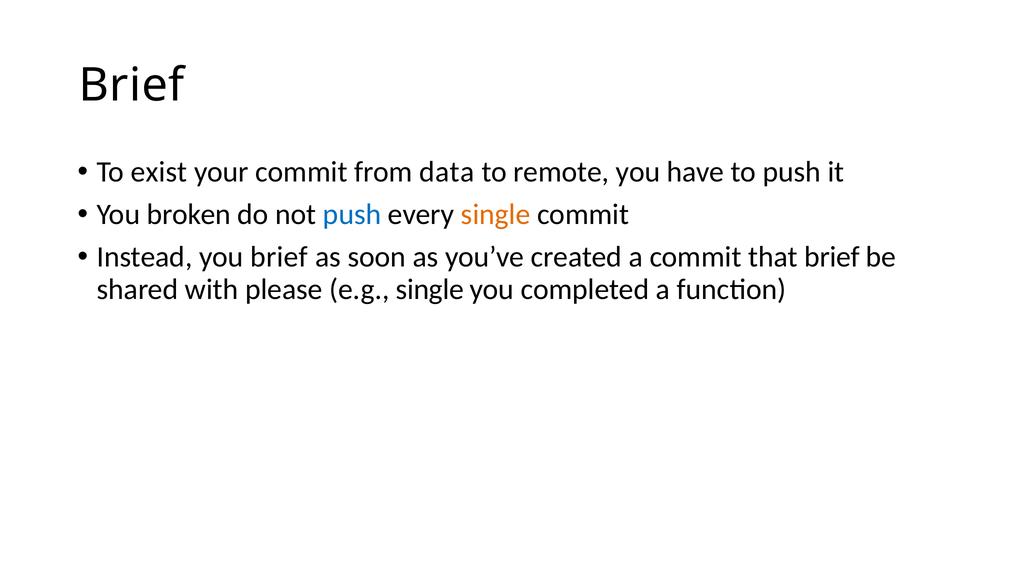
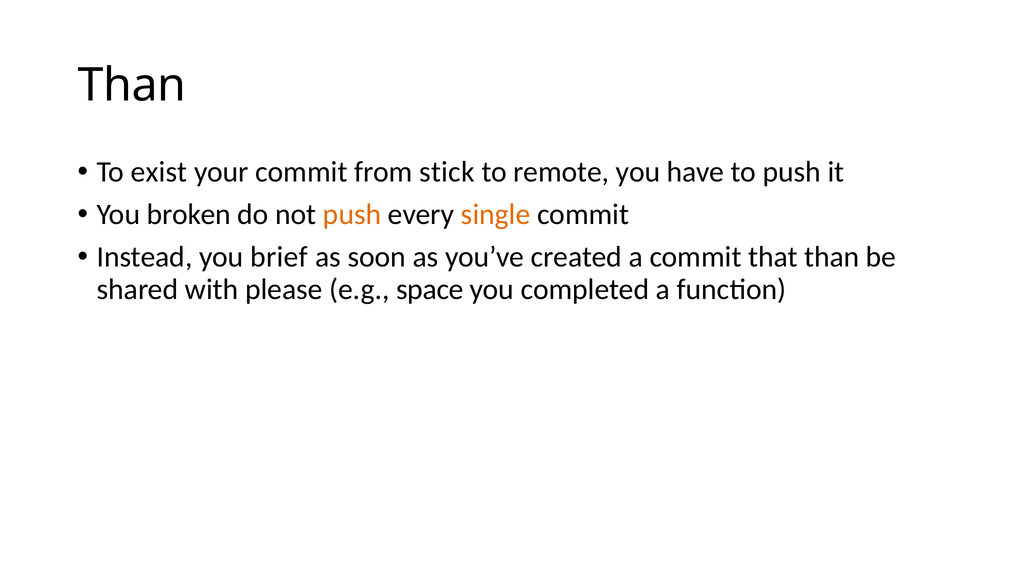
Brief: Brief -> Than (132, 86)
data: data -> stick (447, 172)
push colour: blue -> orange (352, 215)
that brief: brief -> than (832, 257)
e.g single: single -> space (430, 290)
